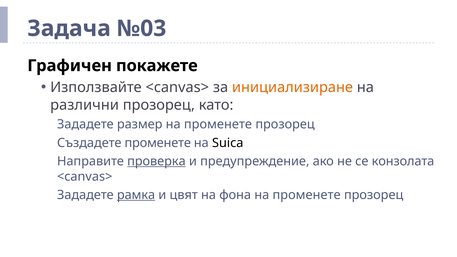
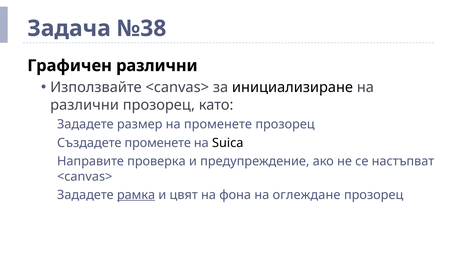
№03: №03 -> №38 (142, 28)
Графичен покажете: покажете -> различни (157, 66)
инициализиране colour: orange -> black (293, 87)
проверка underline: present -> none (156, 161)
конзолата: конзолата -> настъпват (403, 161)
фона на променете: променете -> оглеждане (307, 195)
